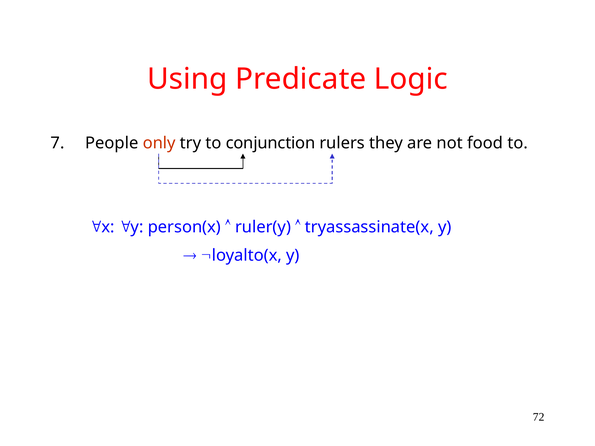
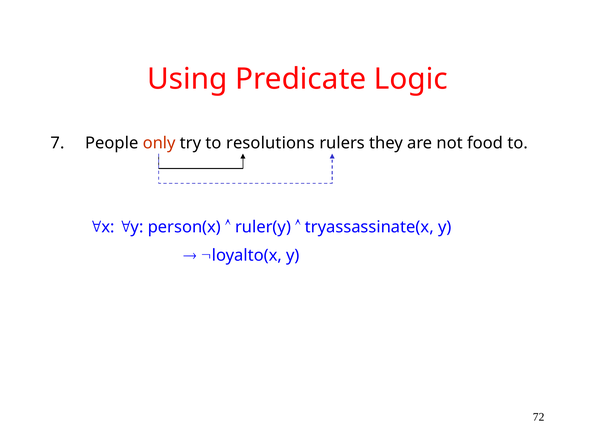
conjunction: conjunction -> resolutions (270, 143)
